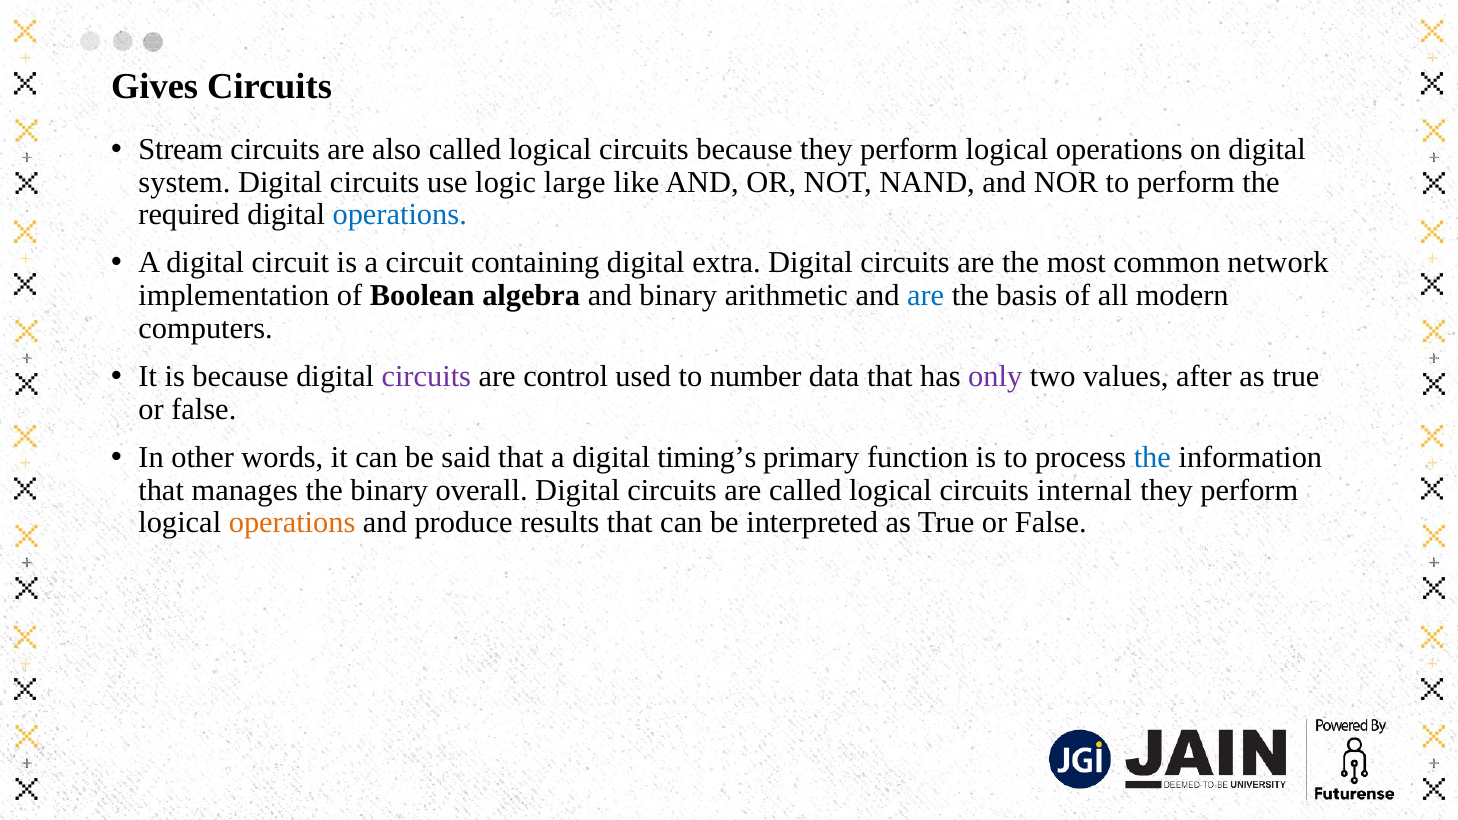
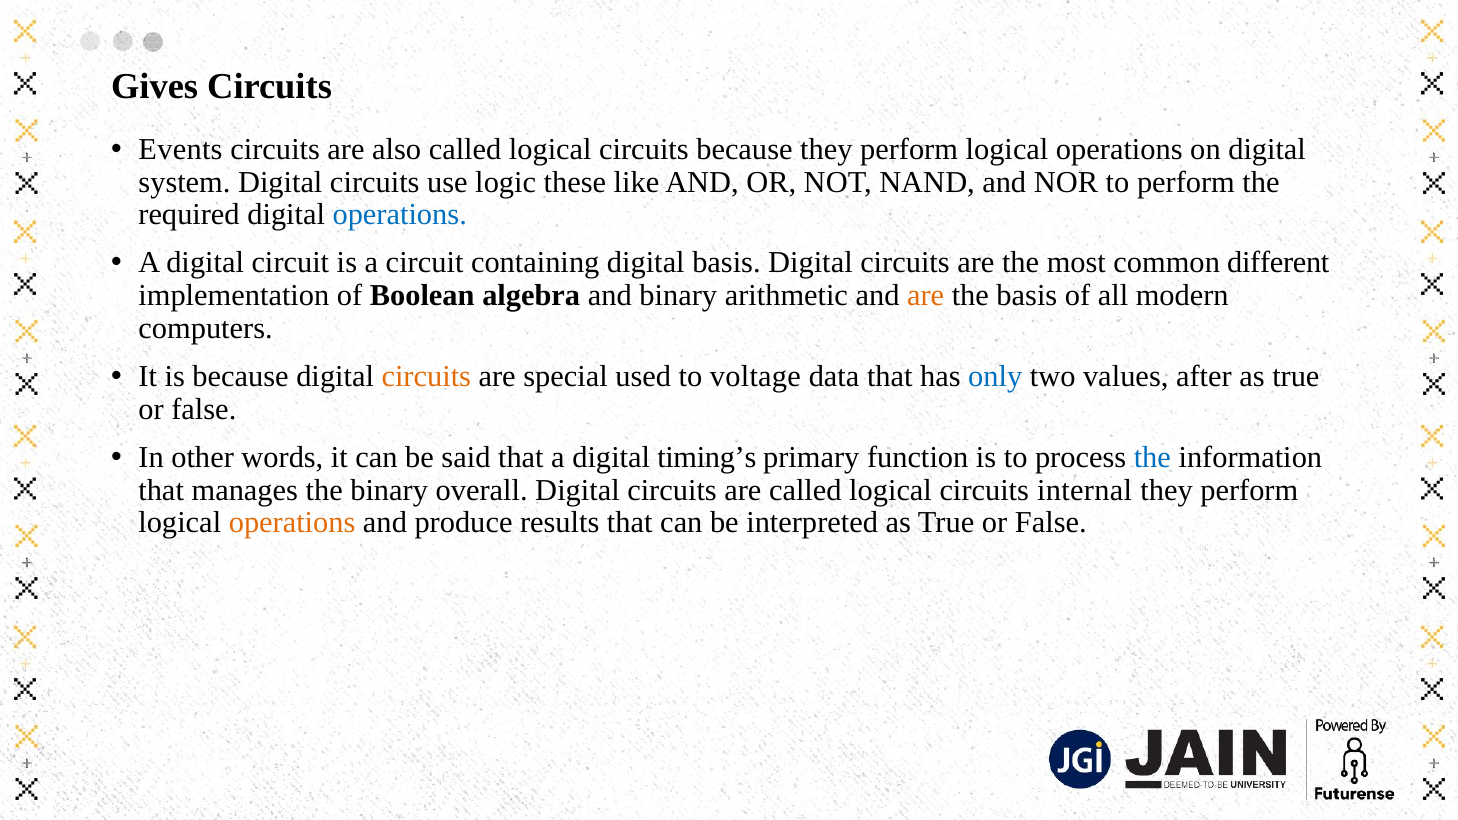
Stream: Stream -> Events (181, 149)
large: large -> these (575, 182)
digital extra: extra -> basis (726, 263)
network: network -> different (1278, 263)
are colour: blue -> orange (926, 296)
circuits colour: purple -> orange (426, 376)
control: control -> special (565, 376)
number: number -> voltage (755, 376)
only colour: purple -> blue (995, 376)
